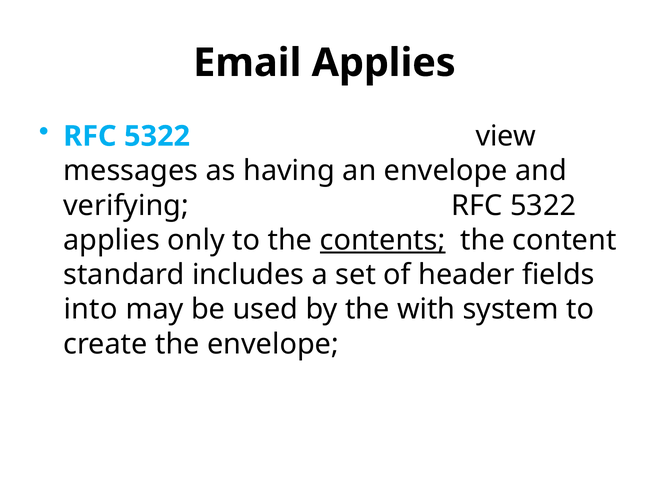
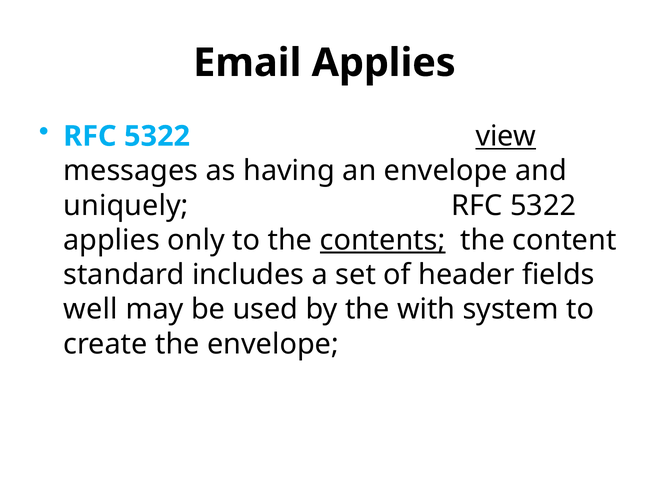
view underline: none -> present (506, 136)
verifying: verifying -> uniquely (126, 205)
into: into -> well (91, 309)
